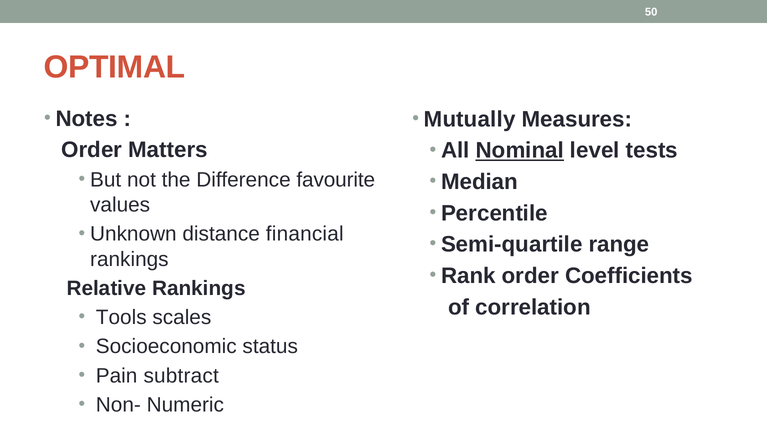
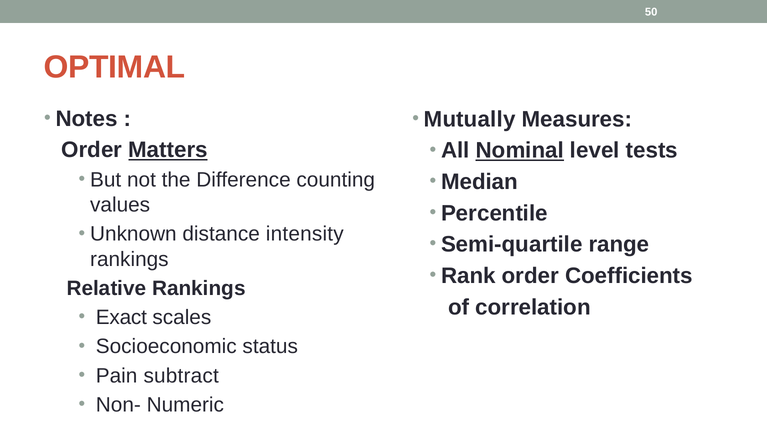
Matters underline: none -> present (168, 150)
favourite: favourite -> counting (336, 180)
financial: financial -> intensity (305, 234)
Tools: Tools -> Exact (121, 317)
